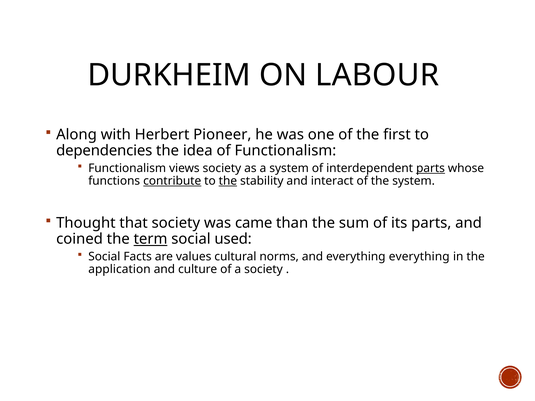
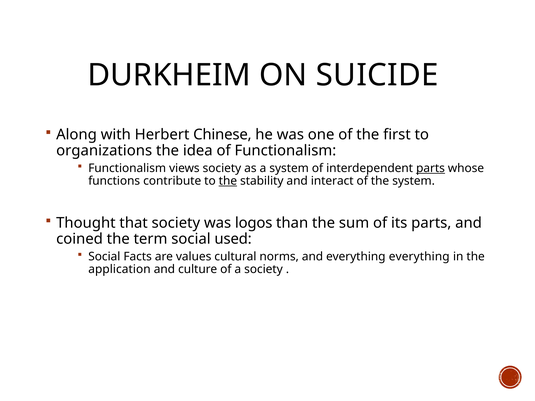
LABOUR: LABOUR -> SUICIDE (377, 75)
Pioneer: Pioneer -> Chinese (222, 135)
dependencies: dependencies -> organizations (104, 151)
contribute underline: present -> none (172, 181)
came: came -> logos (254, 223)
term underline: present -> none (151, 239)
